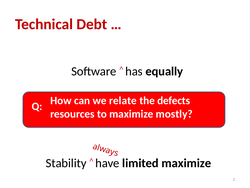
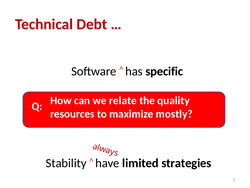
equally: equally -> specific (164, 71)
defects: defects -> quality (174, 100)
limited maximize: maximize -> strategies (186, 163)
